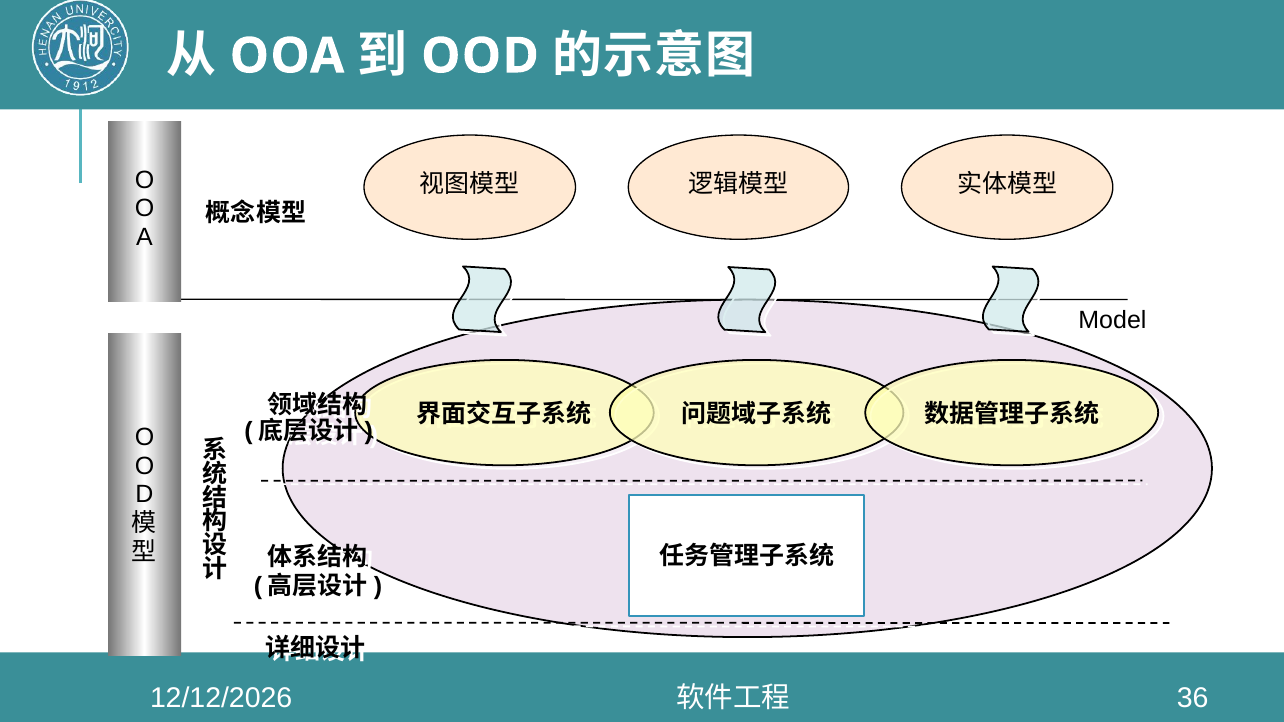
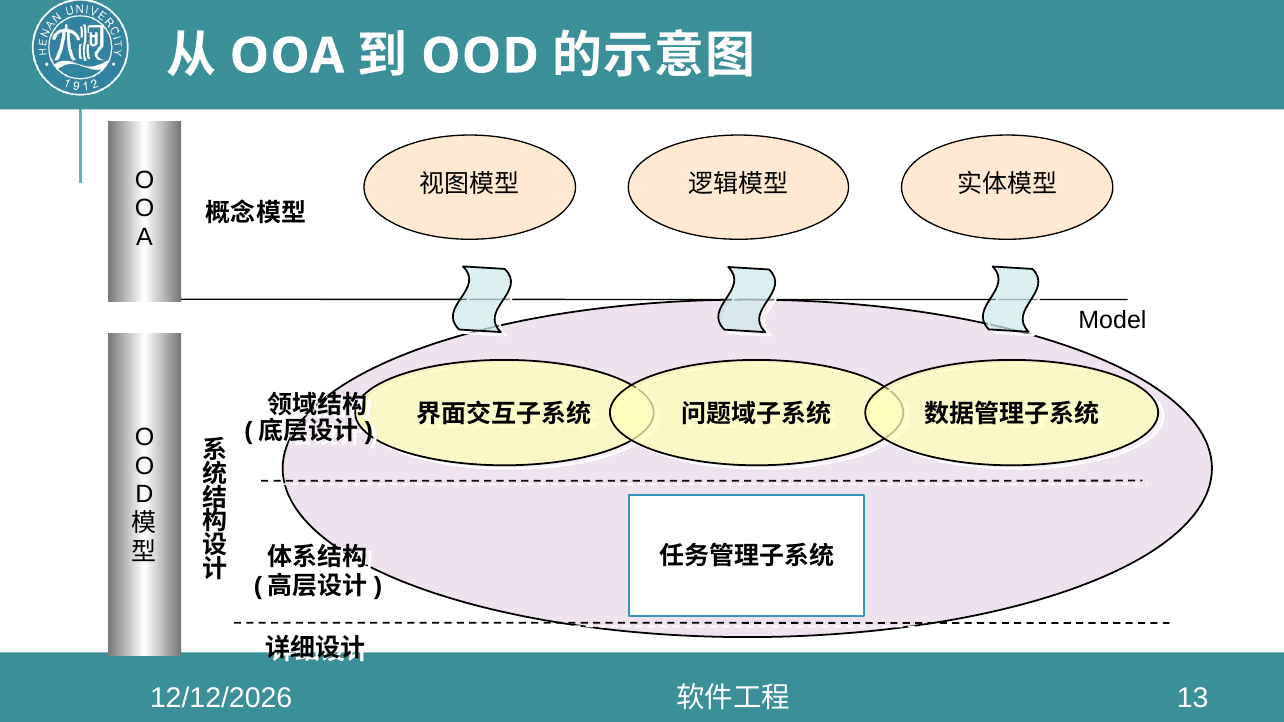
36: 36 -> 13 (1193, 698)
